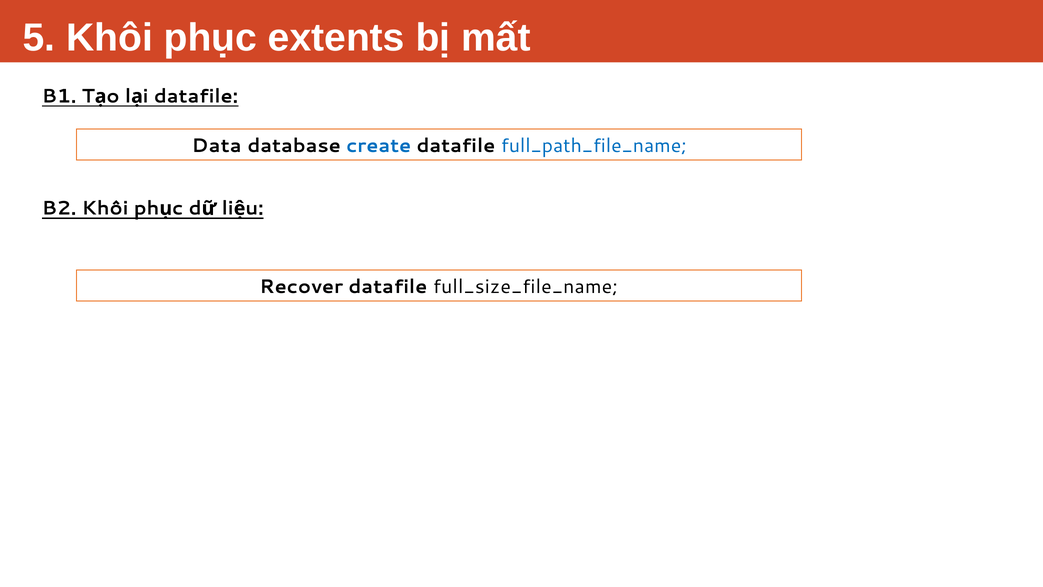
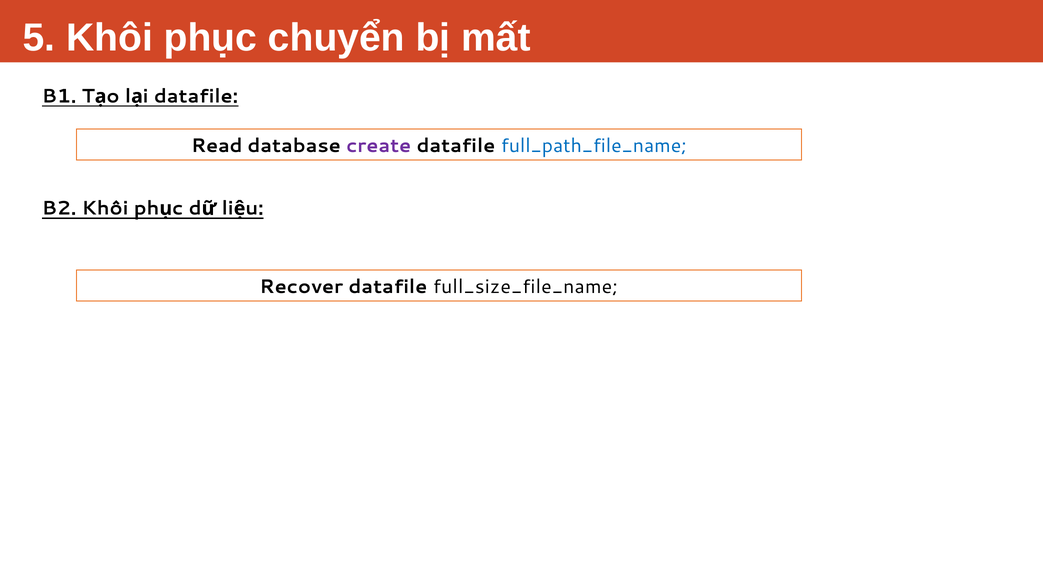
extents: extents -> chuyển (336, 38)
Data: Data -> Read (217, 146)
create colour: blue -> purple (379, 146)
